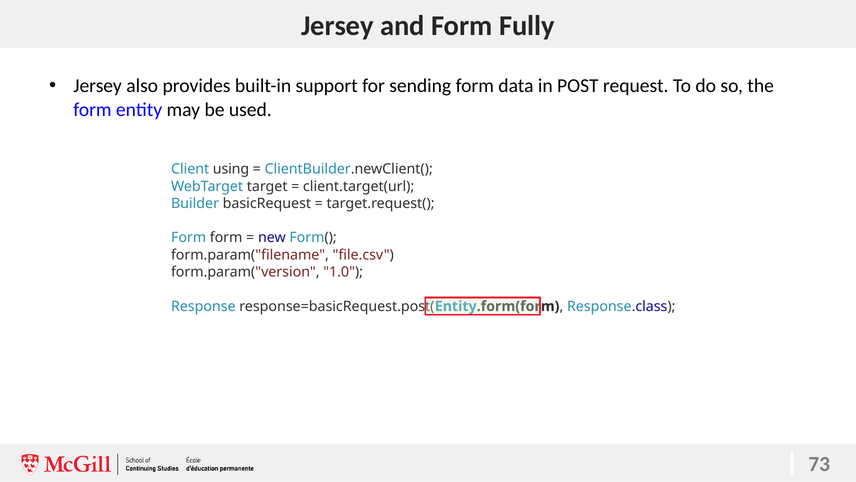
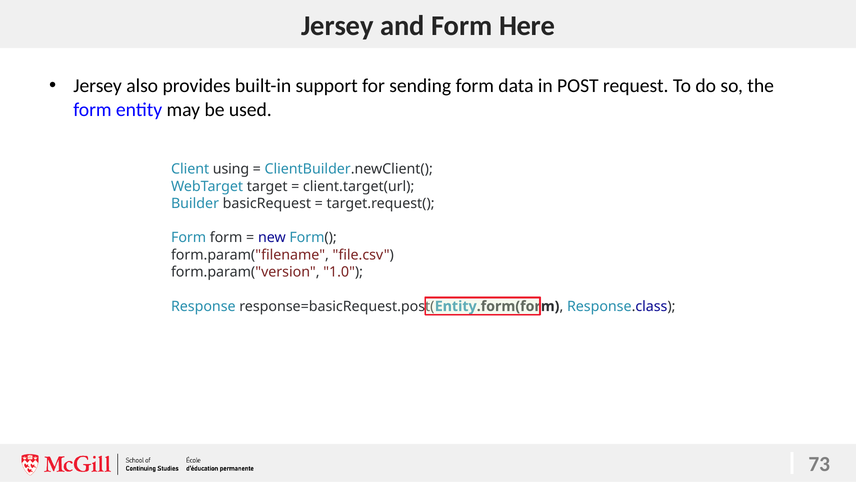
Fully: Fully -> Here (527, 26)
